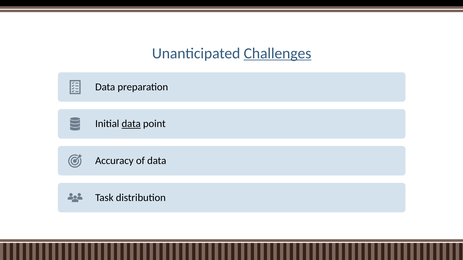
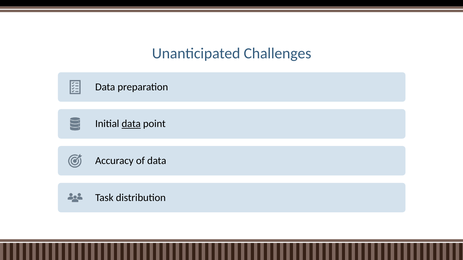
Challenges underline: present -> none (278, 54)
